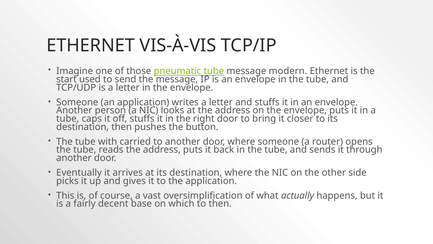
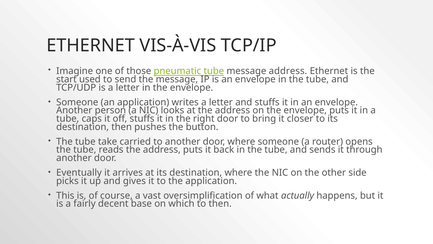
message modern: modern -> address (288, 71)
with: with -> take (108, 141)
